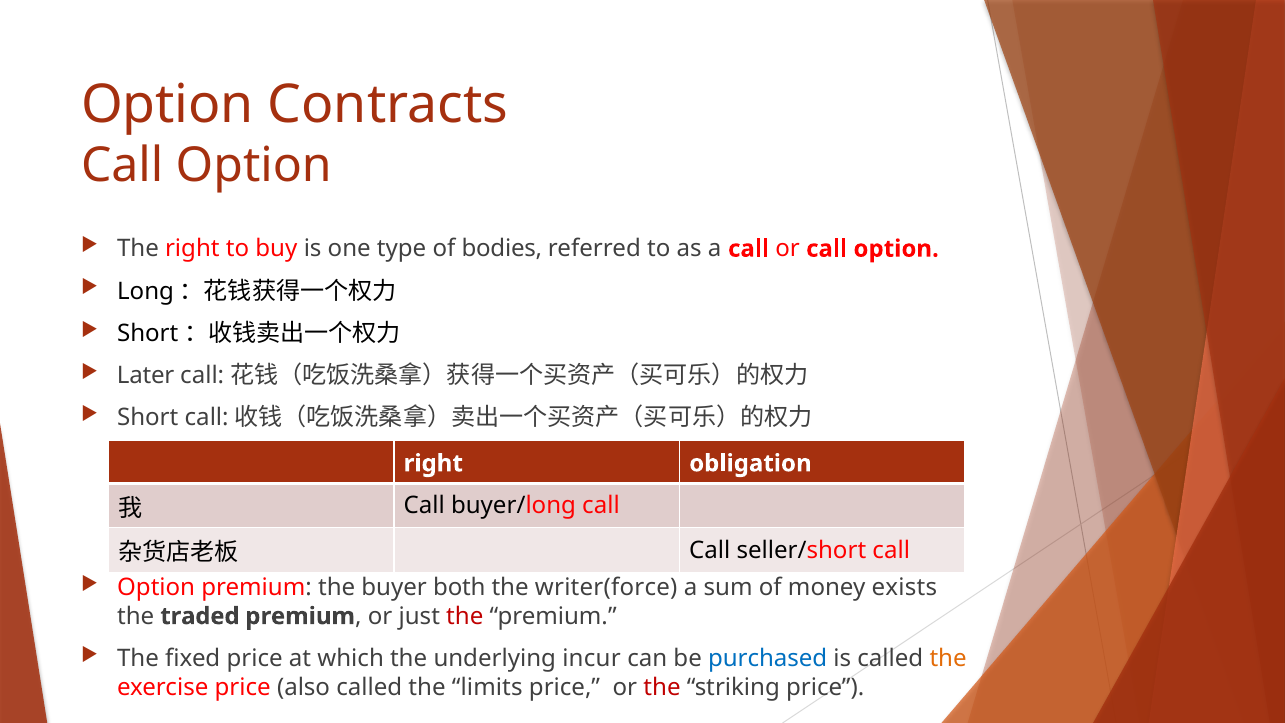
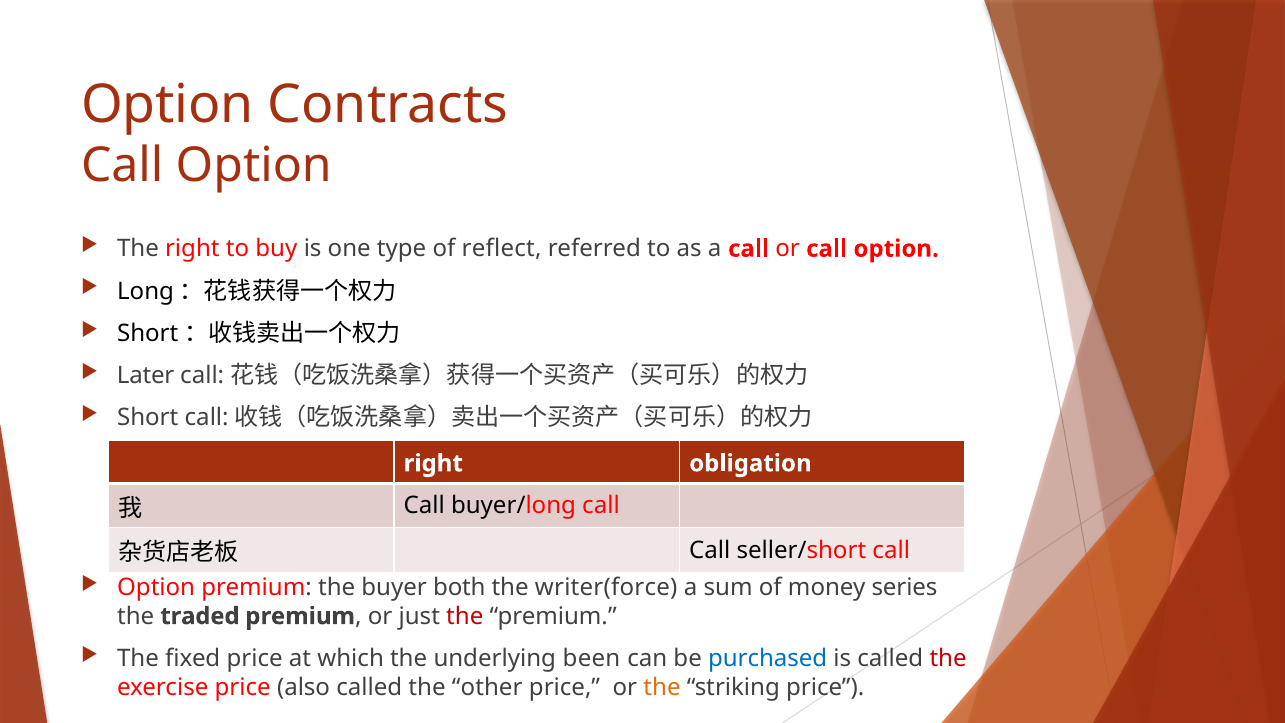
bodies: bodies -> reflect (502, 249)
exists: exists -> series (905, 587)
incur: incur -> been (592, 658)
the colour: orange -> red (948, 658)
limits: limits -> other (487, 687)
the colour: red -> orange (662, 687)
